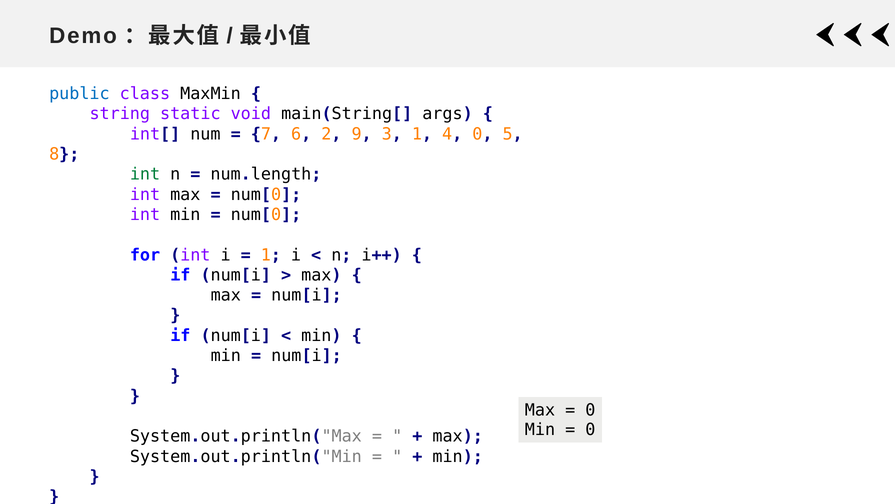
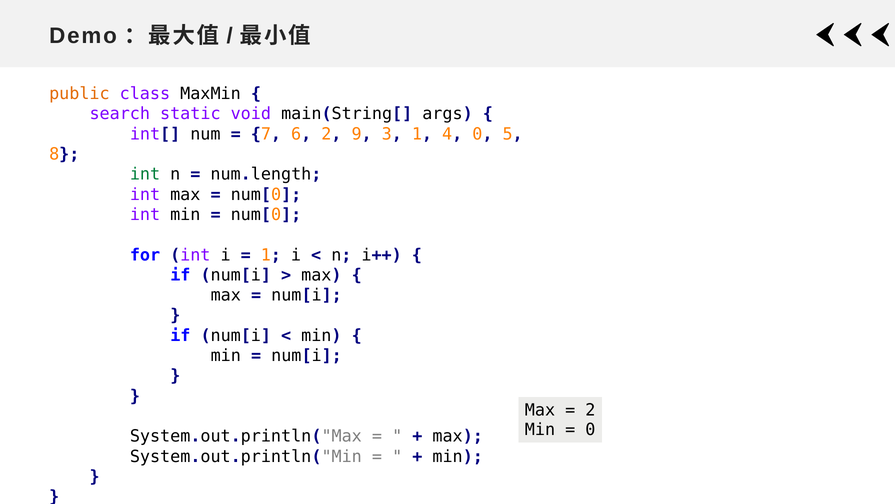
public colour: blue -> orange (79, 94)
string: string -> search (120, 114)
0: 0 -> 2 (590, 410)
